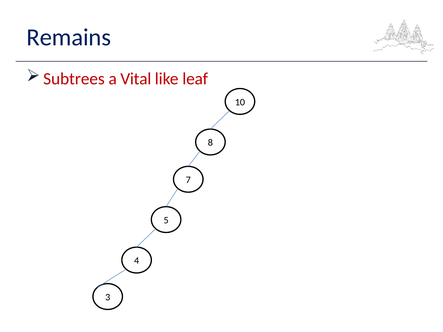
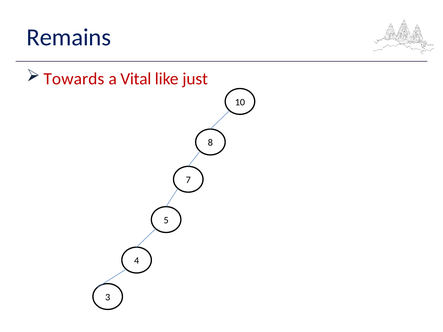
Subtrees: Subtrees -> Towards (74, 79)
leaf: leaf -> just (195, 79)
